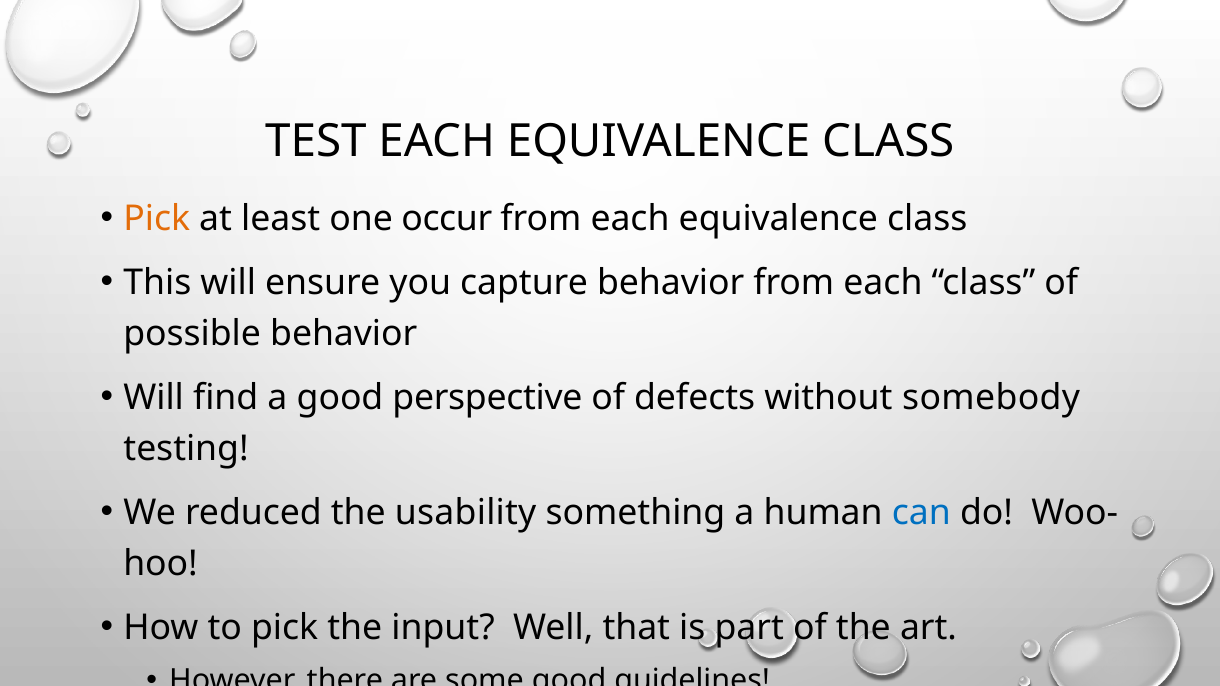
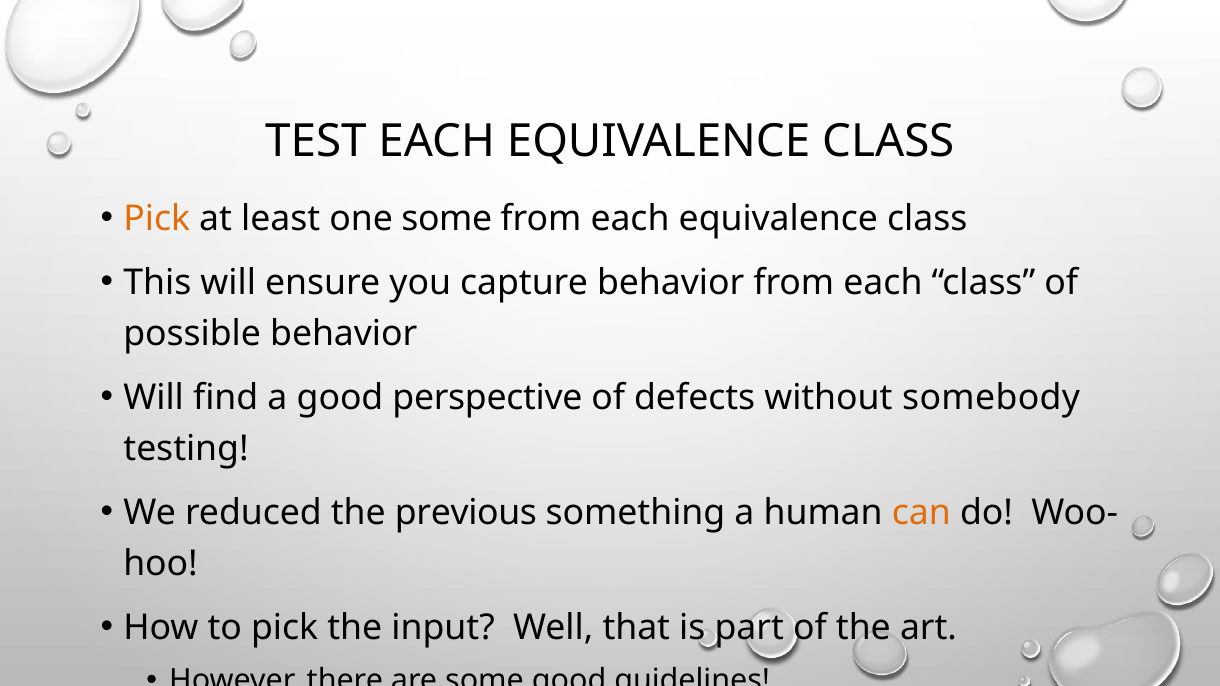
one occur: occur -> some (447, 218)
usability: usability -> previous (466, 513)
can colour: blue -> orange (921, 513)
